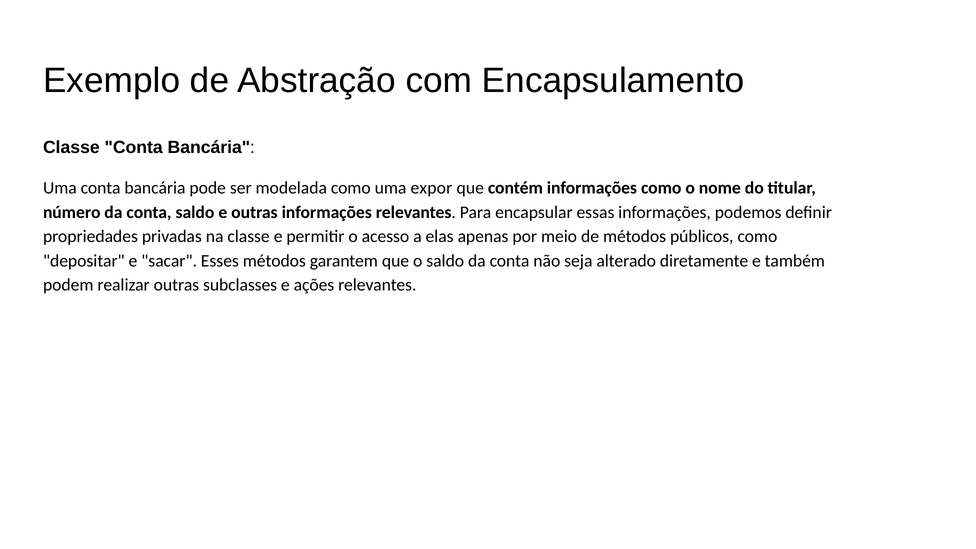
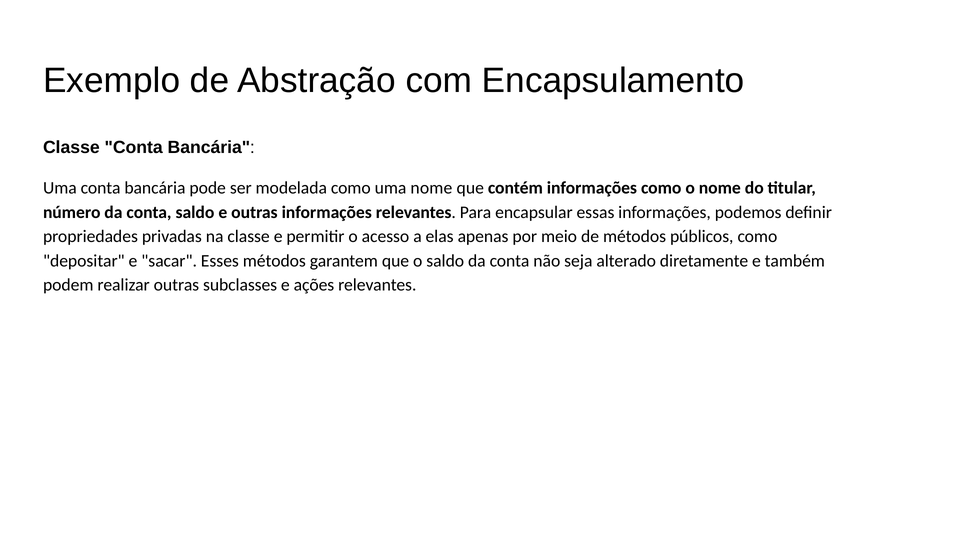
uma expor: expor -> nome (431, 188)
